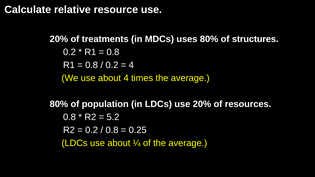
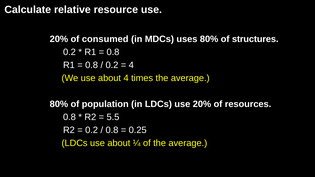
treatments: treatments -> consumed (105, 39)
5.2: 5.2 -> 5.5 (113, 117)
